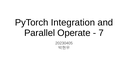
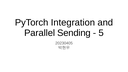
Operate: Operate -> Sending (74, 33)
7: 7 -> 5 (101, 33)
